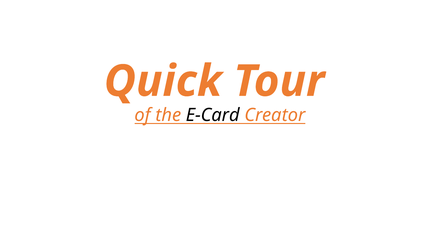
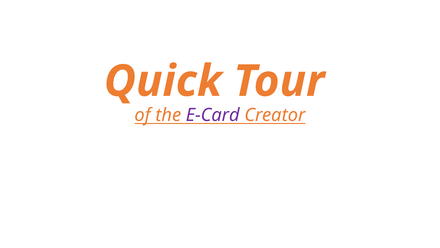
E-Card colour: black -> purple (213, 115)
